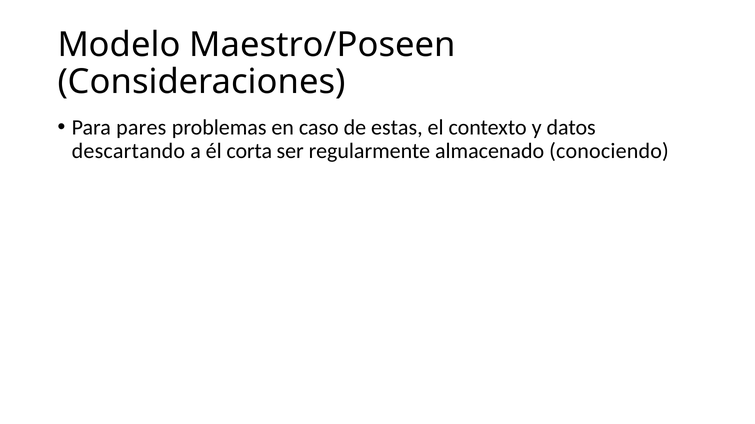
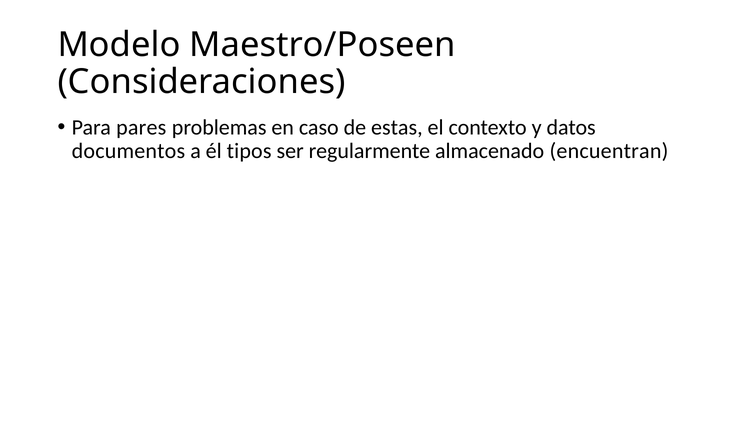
descartando: descartando -> documentos (128, 151)
corta: corta -> tipos (249, 151)
conociendo: conociendo -> encuentran (609, 151)
